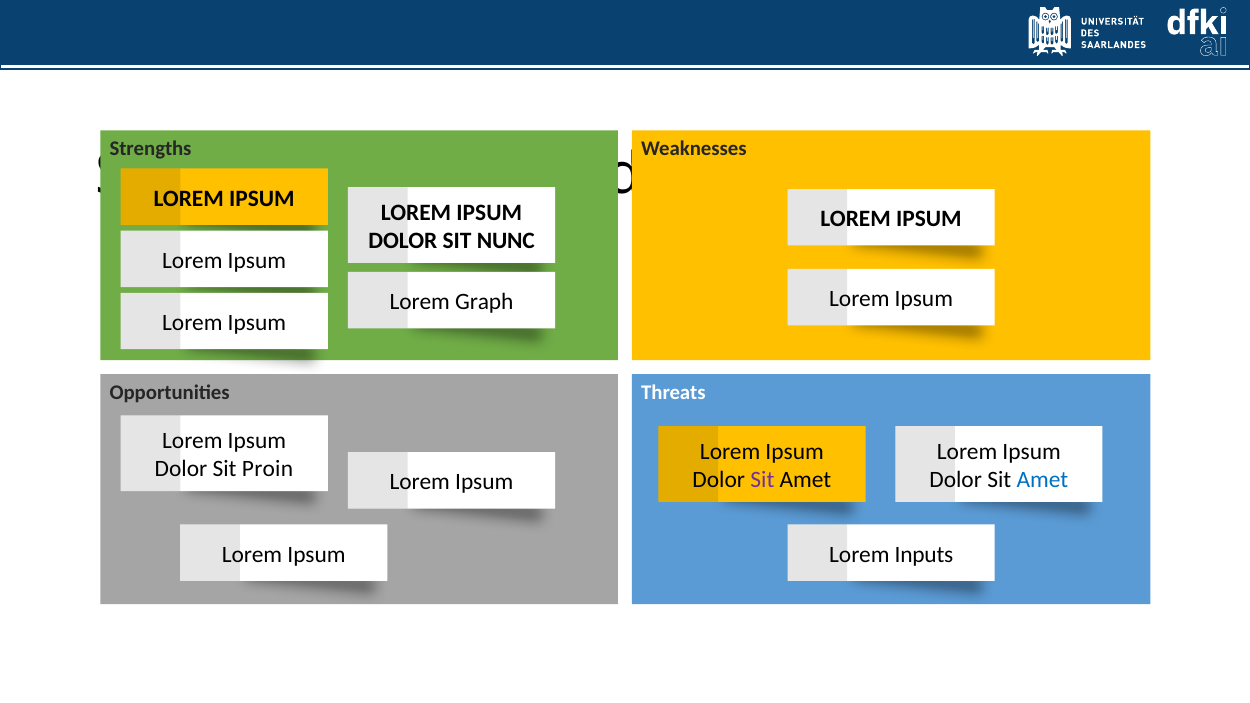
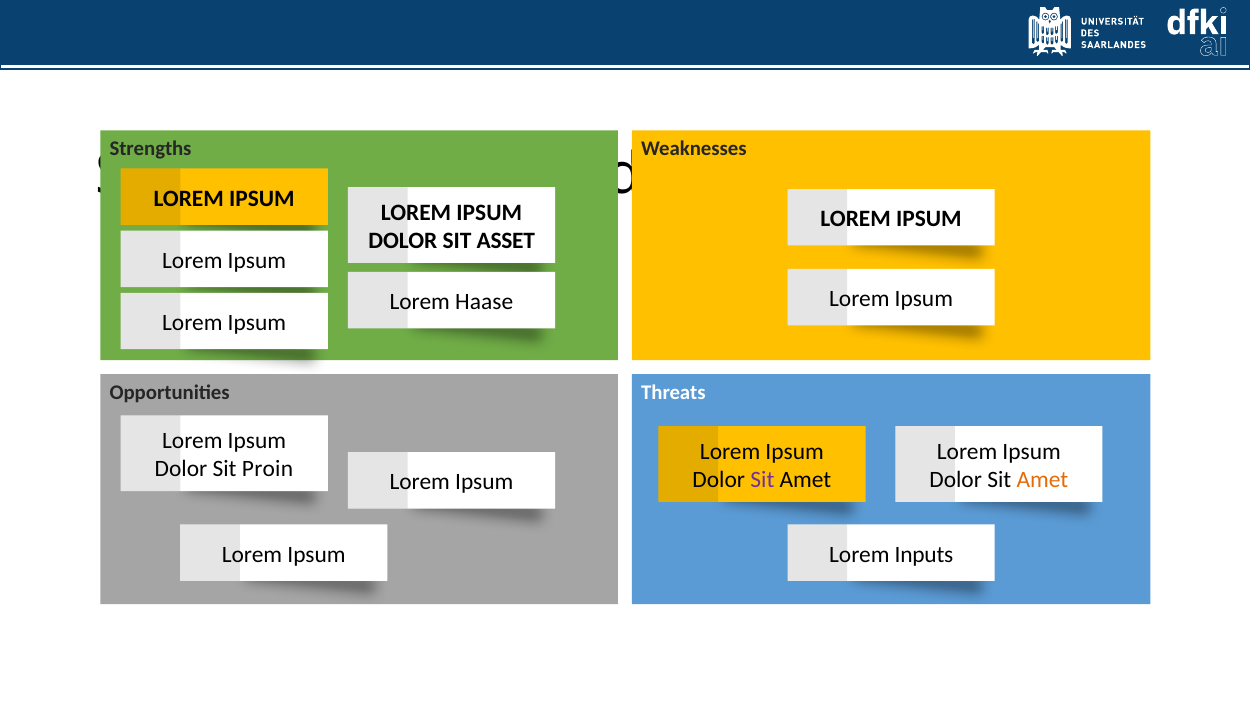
NUNC: NUNC -> ASSET (506, 241)
Graph: Graph -> Haase (484, 302)
Amet colour: blue -> orange (1042, 480)
